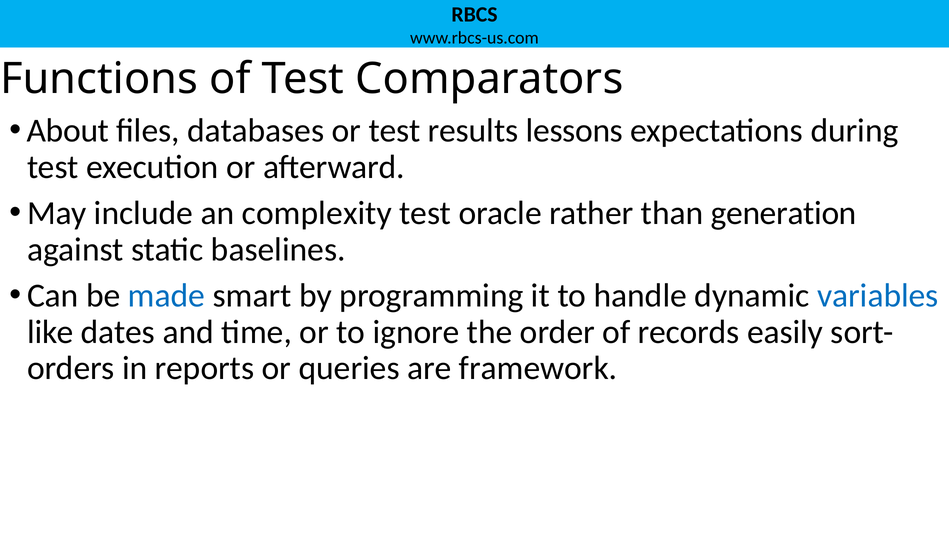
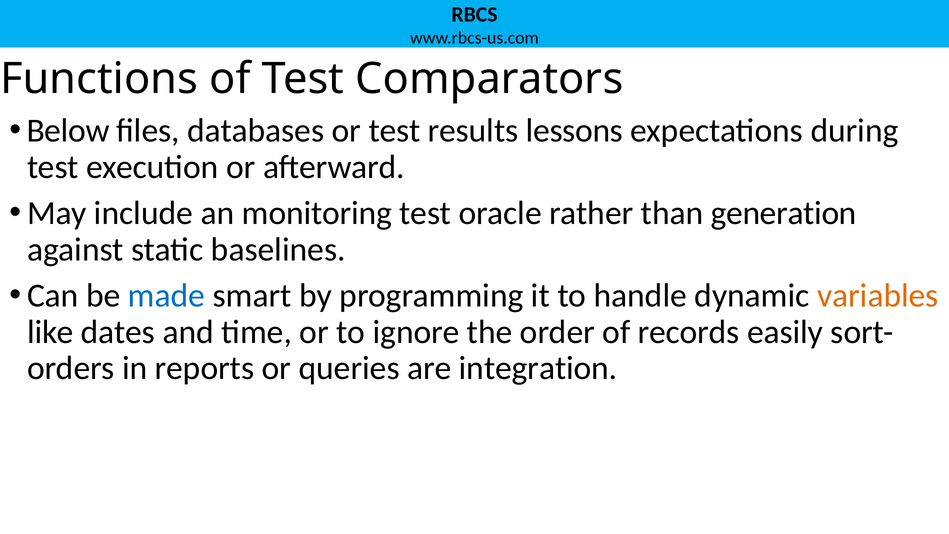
About: About -> Below (68, 131)
complexity: complexity -> monitoring (317, 213)
variables colour: blue -> orange (878, 296)
framework: framework -> integration (538, 368)
